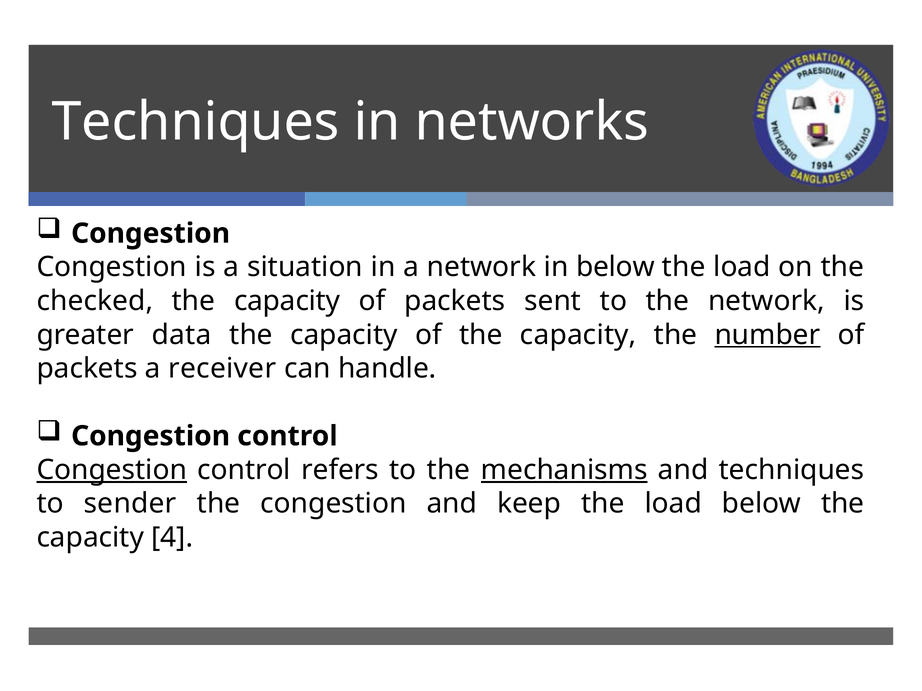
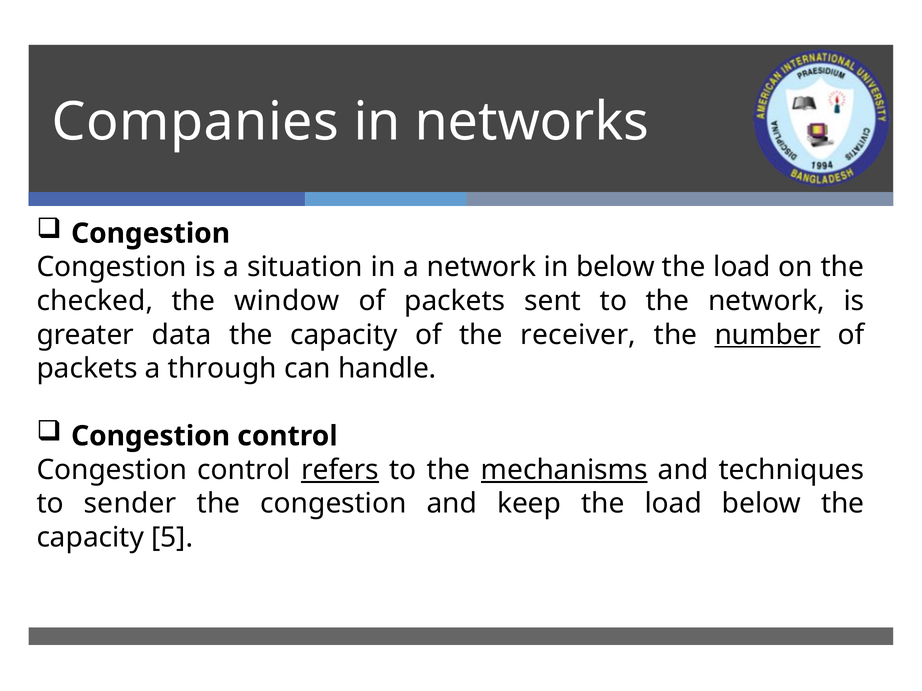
Techniques: Techniques -> Companies (195, 122)
capacity: capacity -> window (287, 301)
of the capacity: capacity -> receiver (578, 335)
receiver: receiver -> through (222, 369)
Congestion underline: present -> none (112, 470)
refers underline: none -> present (340, 470)
4: 4 -> 5 (172, 538)
